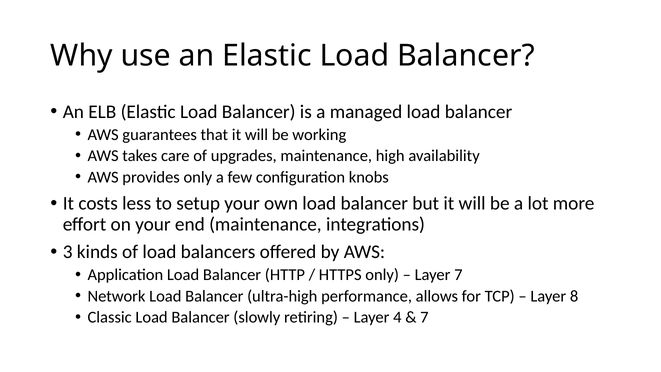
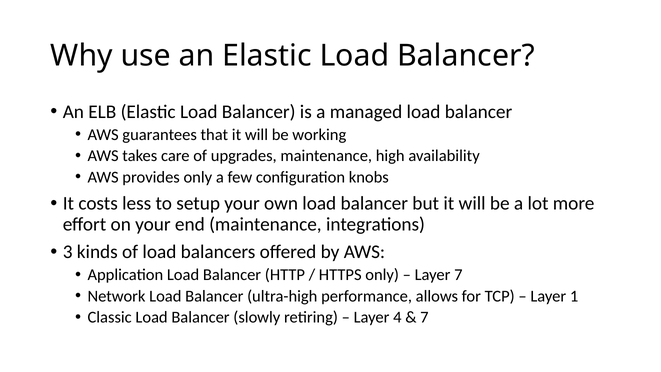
8: 8 -> 1 (574, 296)
